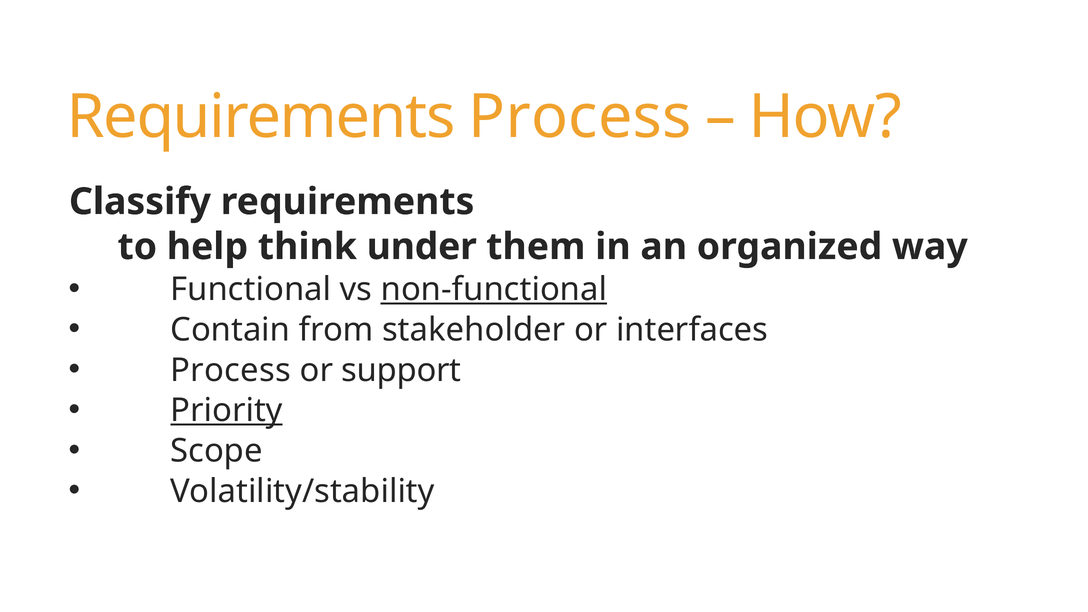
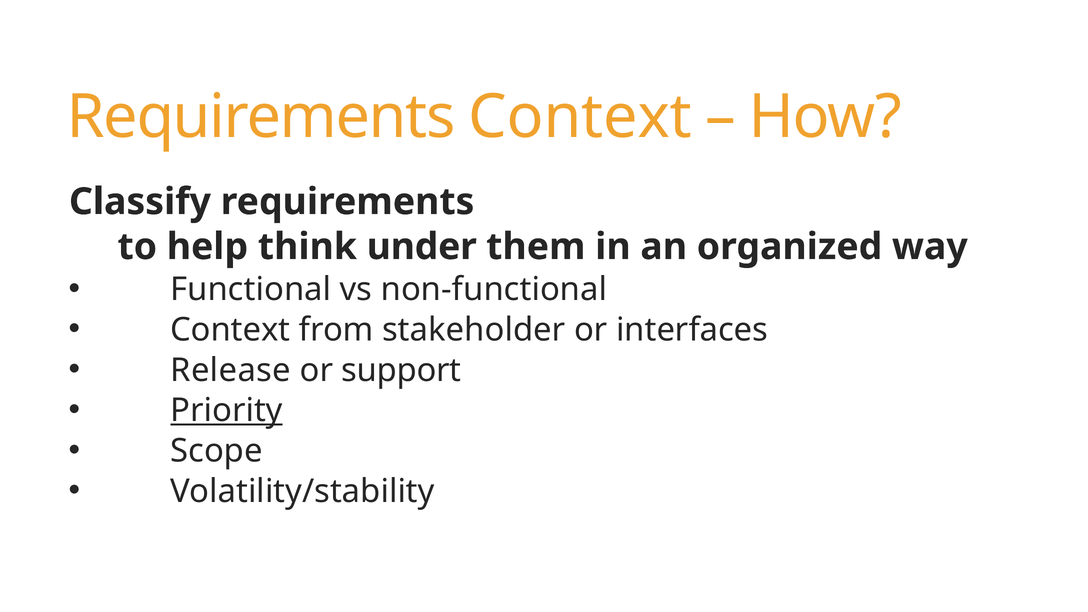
Requirements Process: Process -> Context (580, 117)
non-functional underline: present -> none (494, 289)
Contain: Contain -> Context (230, 330)
Process: Process -> Release (231, 370)
